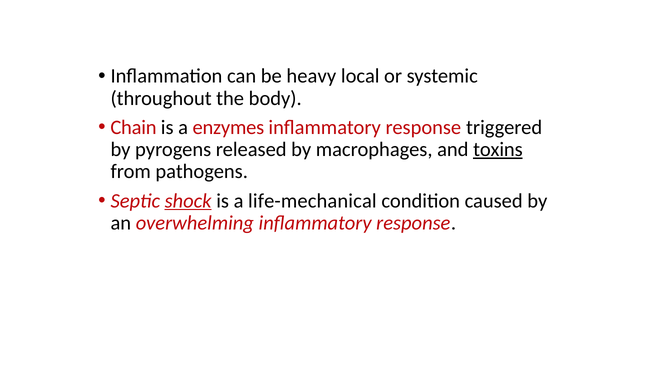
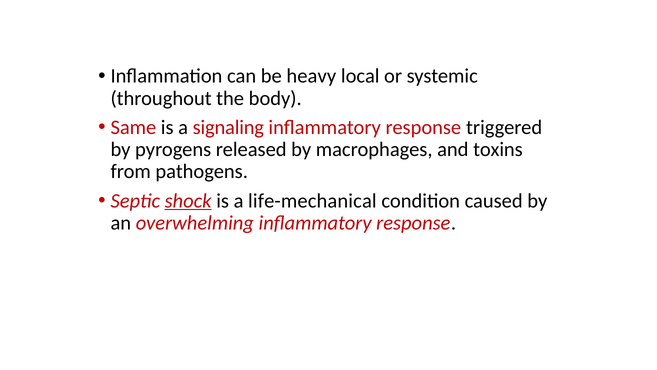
Chain: Chain -> Same (133, 127)
enzymes: enzymes -> signaling (228, 127)
toxins underline: present -> none (498, 149)
